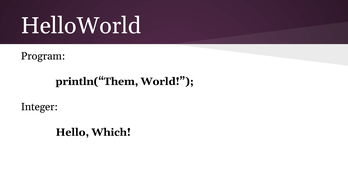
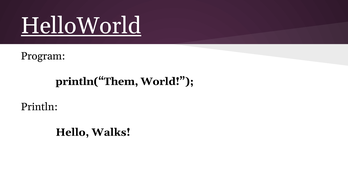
HelloWorld underline: none -> present (81, 26)
Integer: Integer -> Println (39, 107)
Which: Which -> Walks (111, 133)
